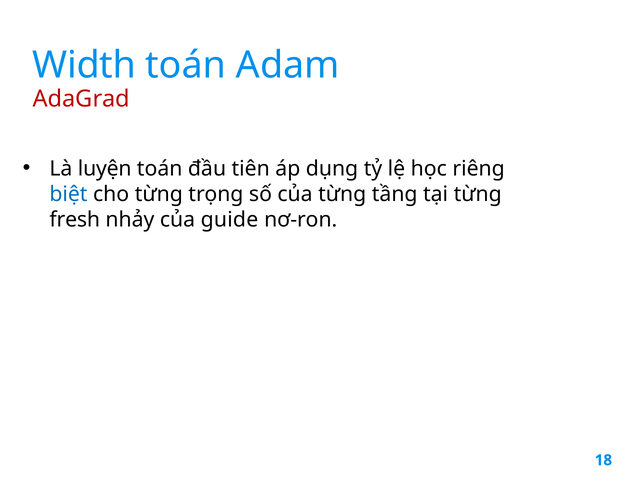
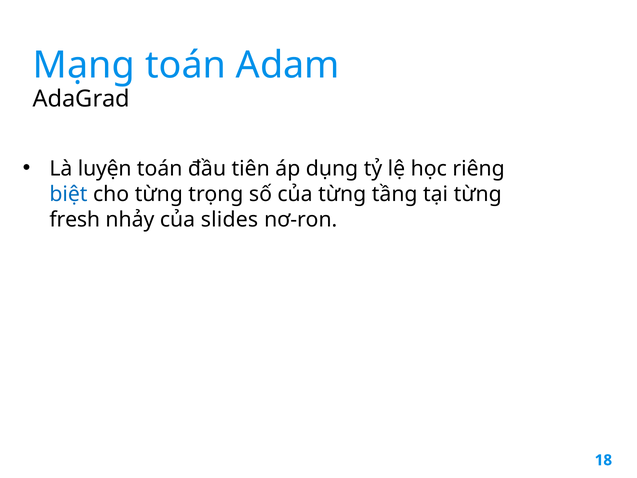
Width: Width -> Mạng (84, 65)
AdaGrad colour: red -> black (81, 99)
guide: guide -> slides (229, 219)
